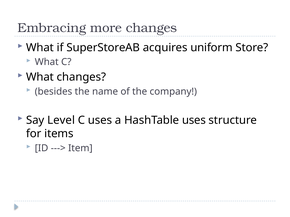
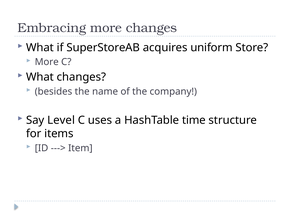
What: What -> More (47, 62)
HashTable uses: uses -> time (194, 120)
